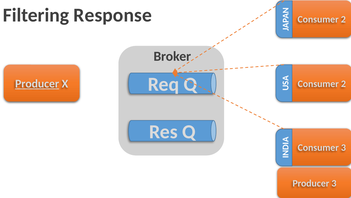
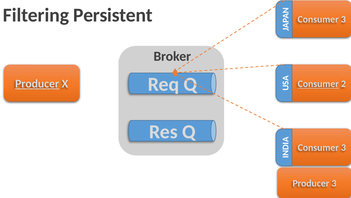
Response: Response -> Persistent (113, 15)
2: 2 -> 3 (343, 19)
Consumer underline: none -> present (318, 84)
